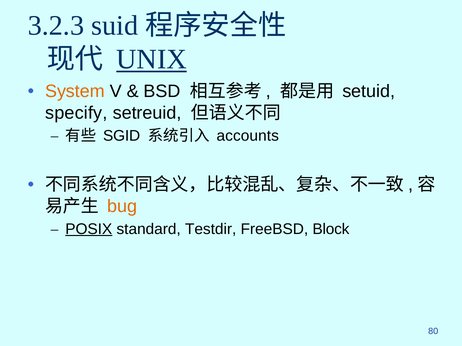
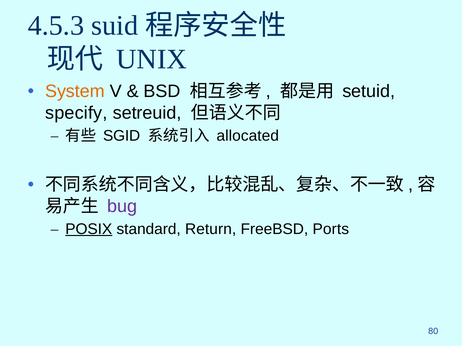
3.2.3: 3.2.3 -> 4.5.3 (56, 25)
UNIX underline: present -> none (152, 59)
accounts: accounts -> allocated (248, 136)
bug colour: orange -> purple (122, 206)
Testdir: Testdir -> Return (211, 229)
Block: Block -> Ports (331, 229)
